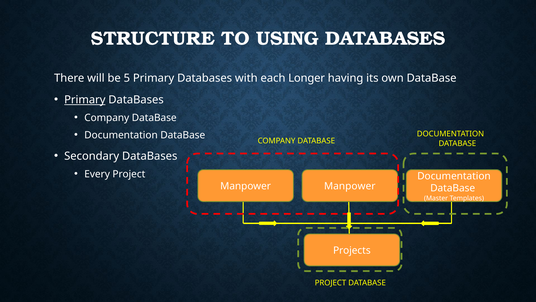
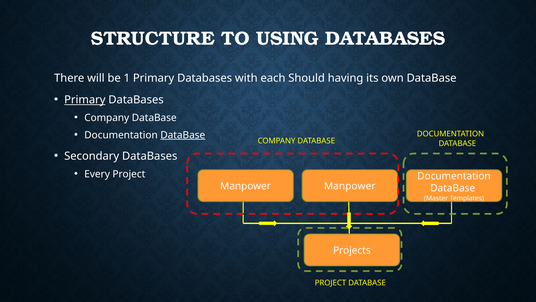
5: 5 -> 1 (127, 78)
Longer: Longer -> Should (307, 78)
DataBase underline: none -> present (183, 135)
